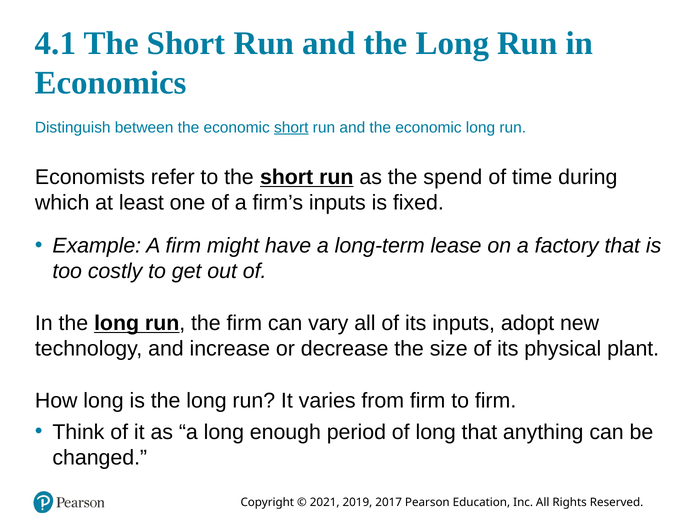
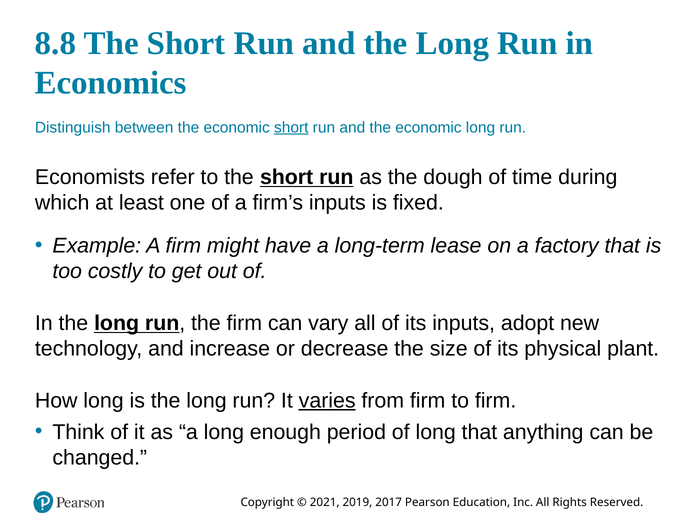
4.1: 4.1 -> 8.8 (56, 43)
spend: spend -> dough (453, 177)
varies underline: none -> present (327, 401)
